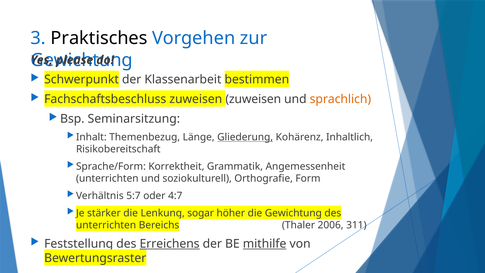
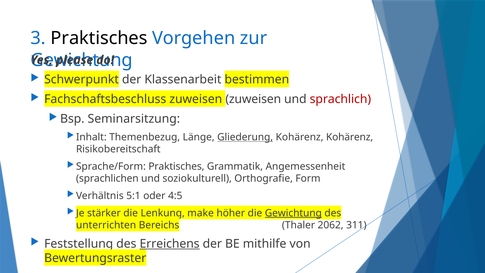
sprachlich colour: orange -> red (340, 99)
Kohärenz Inhaltlich: Inhaltlich -> Kohärenz (350, 137)
Sprache/Form Korrektheit: Korrektheit -> Praktisches (176, 166)
unterrichten: unterrichten -> sprachlichen (107, 178)
5:7: 5:7 -> 5:1 (133, 196)
4:7: 4:7 -> 4:5 (175, 196)
sogar: sogar -> make (201, 213)
Gewichtung underline: none -> present (293, 213)
2006: 2006 -> 2062 (331, 225)
mithilfe underline: present -> none (265, 244)
